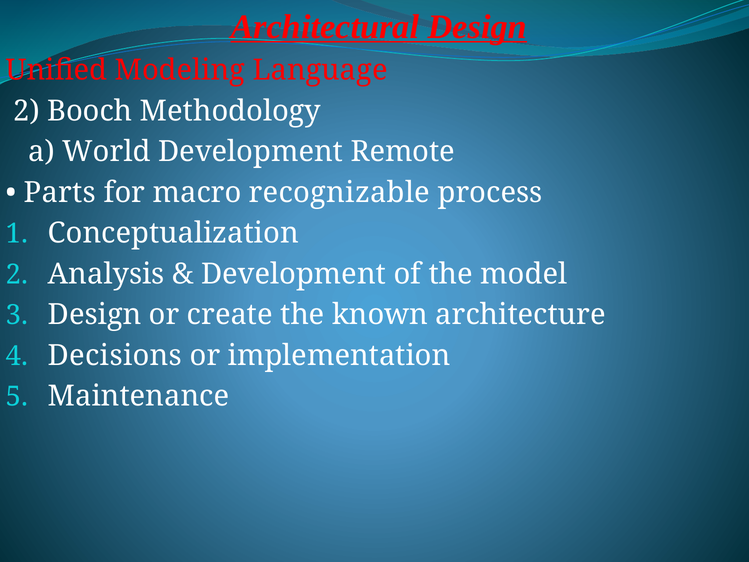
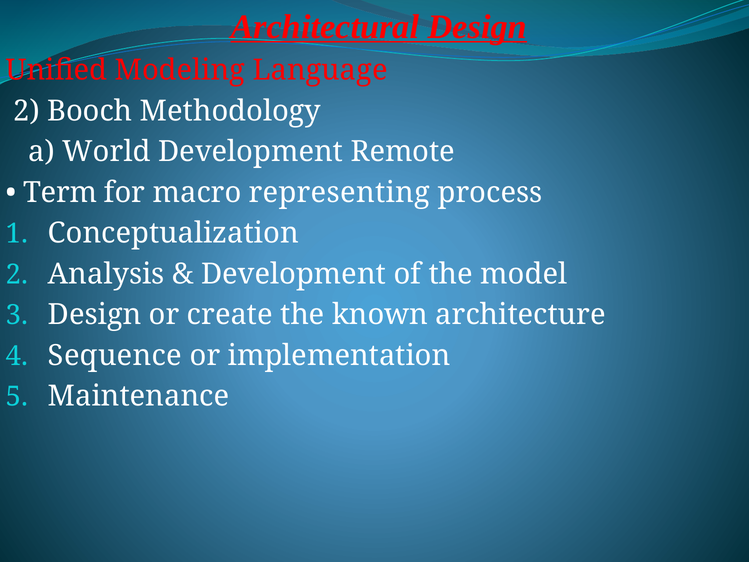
Parts: Parts -> Term (60, 192)
recognizable: recognizable -> representing (339, 192)
Decisions: Decisions -> Sequence (115, 355)
